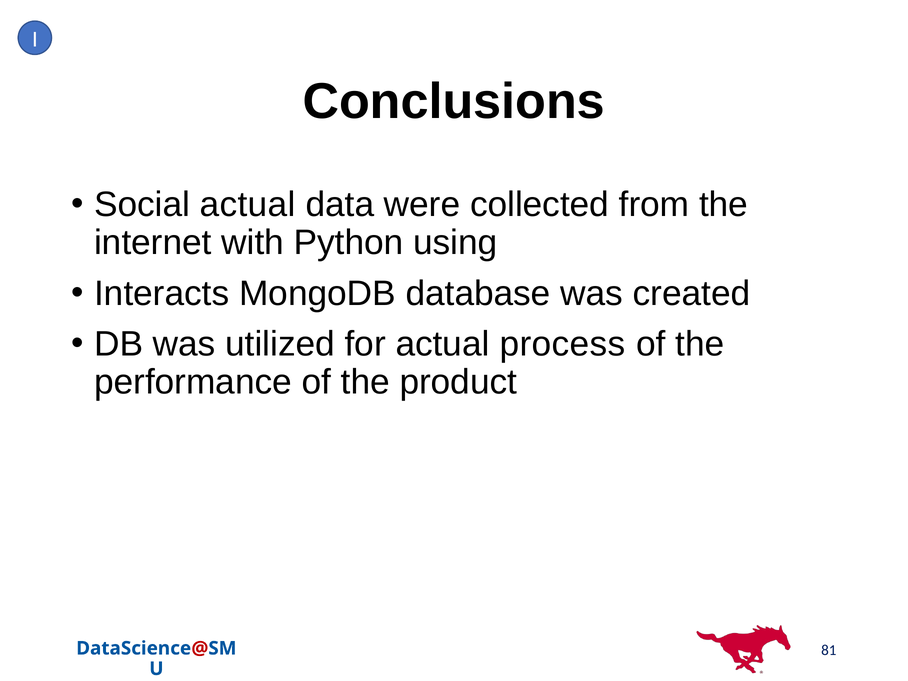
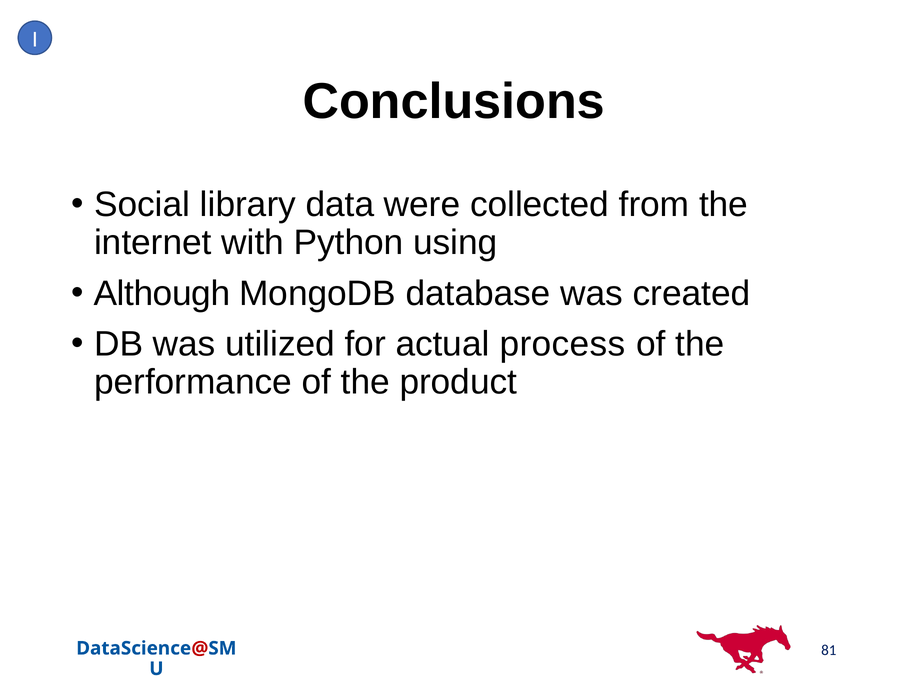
Social actual: actual -> library (248, 205)
Interacts: Interacts -> Although (162, 293)
